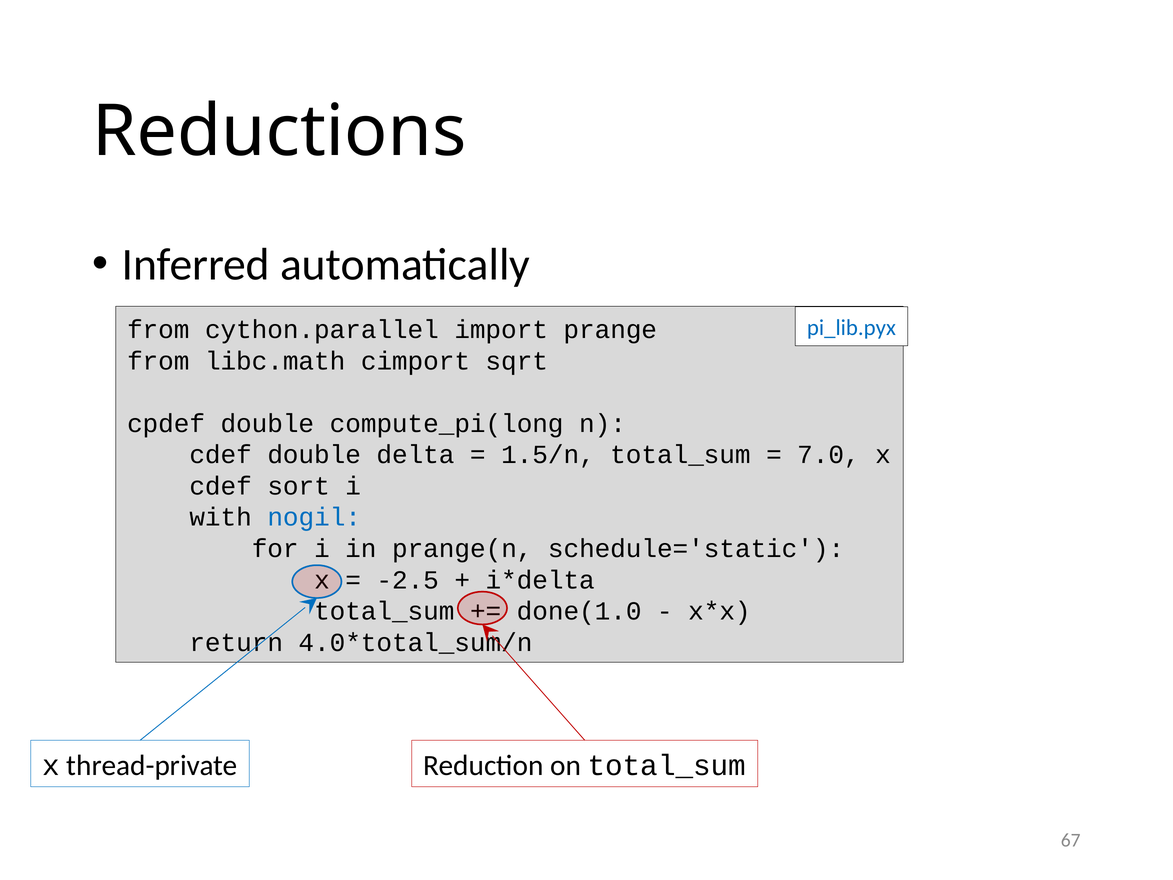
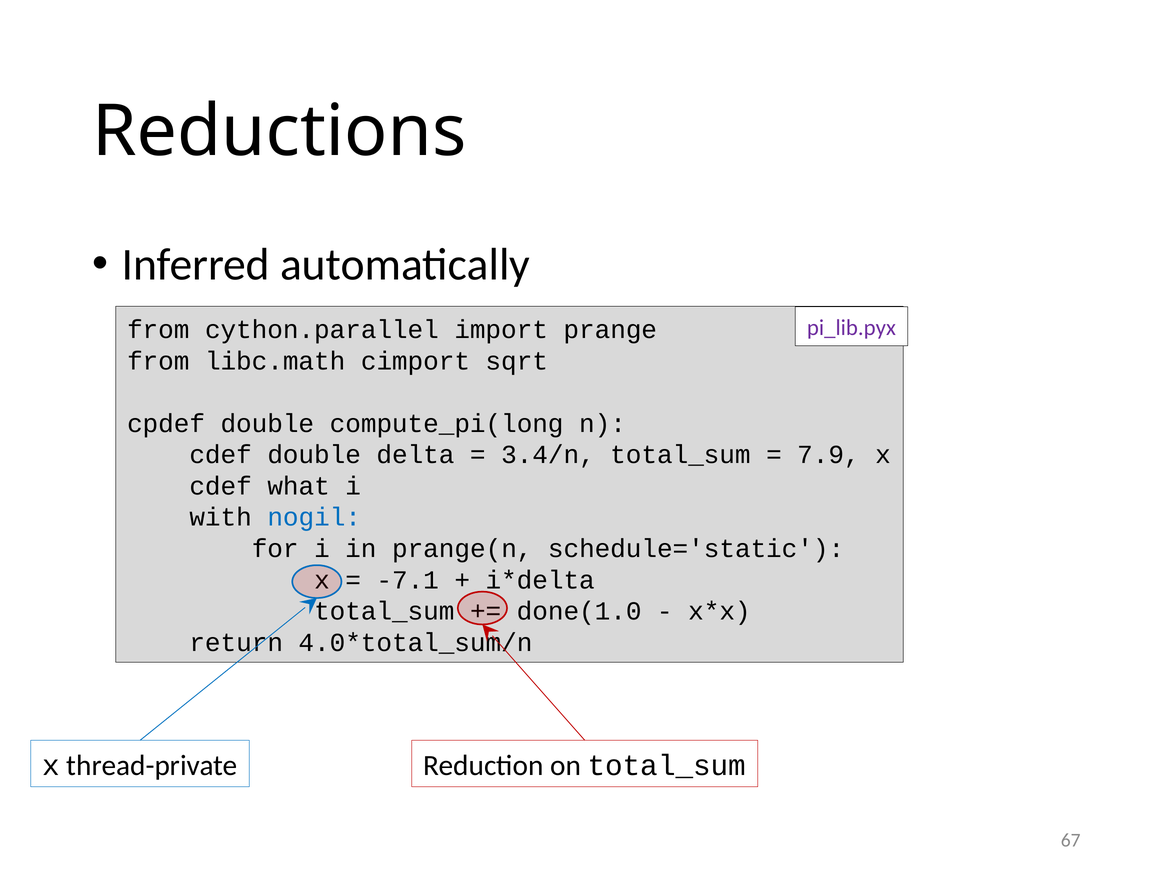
pi_lib.pyx colour: blue -> purple (851, 328)
1.5/n: 1.5/n -> 3.4/n (548, 455)
7.0: 7.0 -> 7.9 (828, 455)
sort: sort -> what (299, 486)
-2.5: -2.5 -> -7.1 (408, 580)
